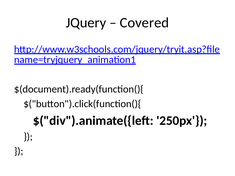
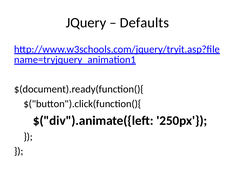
Covered: Covered -> Defaults (144, 23)
